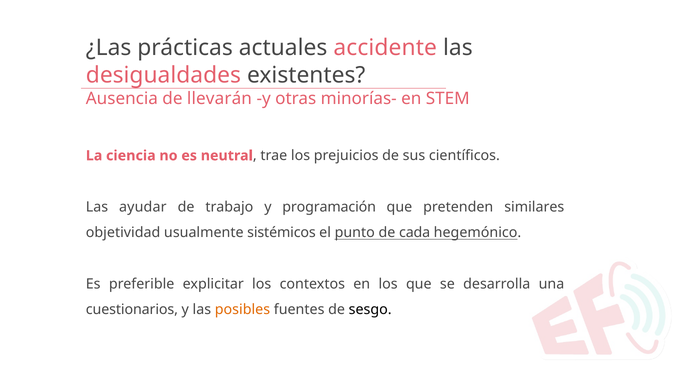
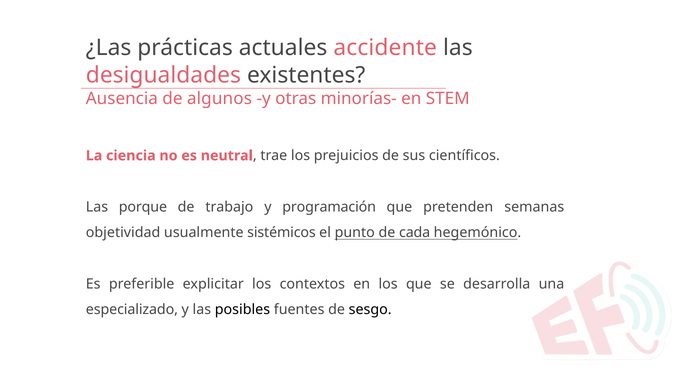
llevarán: llevarán -> algunos (219, 99)
ayudar: ayudar -> porque (143, 207)
similares: similares -> semanas (534, 207)
cuestionarios: cuestionarios -> especializado (132, 309)
posibles colour: orange -> black (242, 309)
